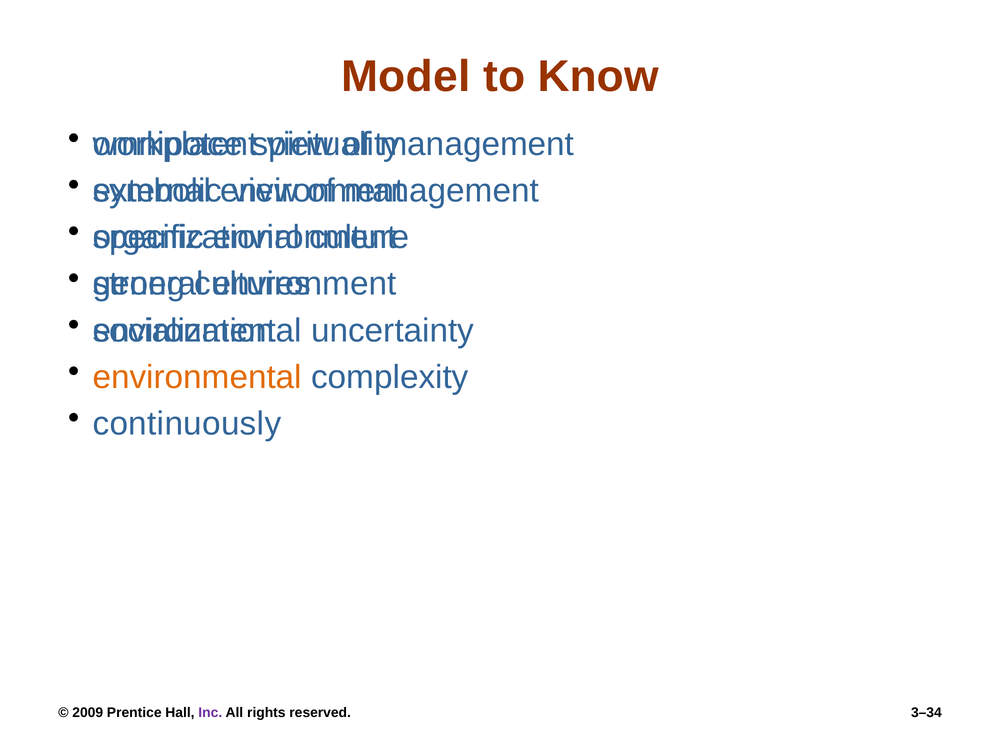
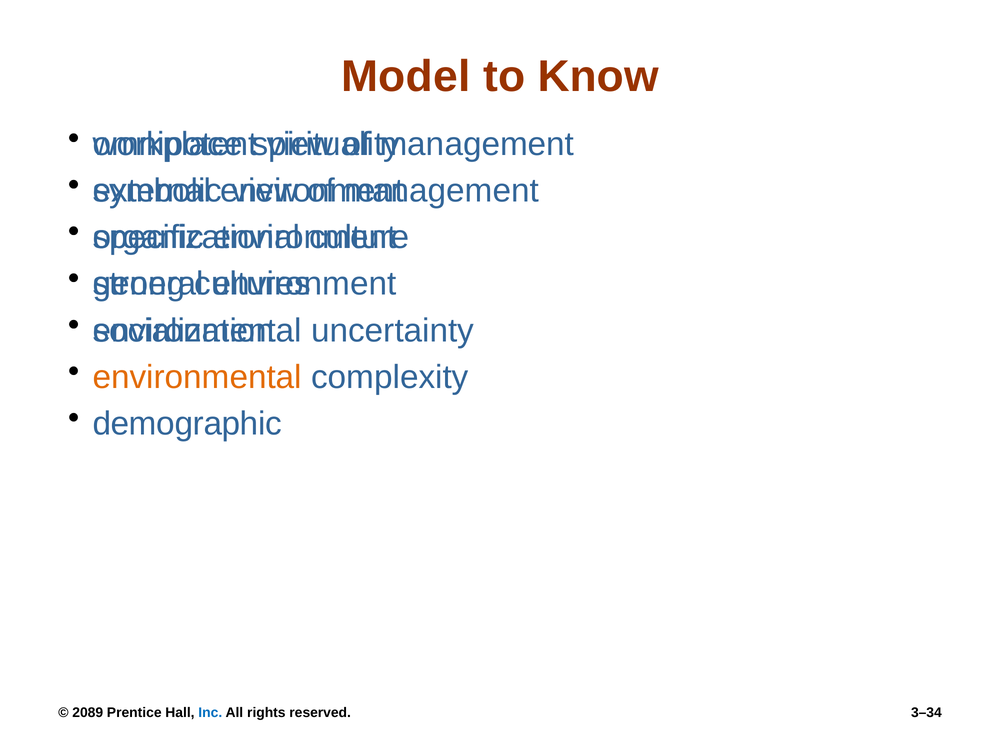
continuously: continuously -> demographic (187, 424)
2009: 2009 -> 2089 (88, 713)
Inc colour: purple -> blue (210, 713)
